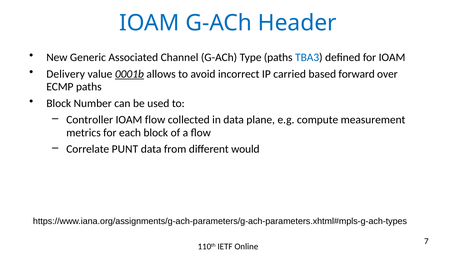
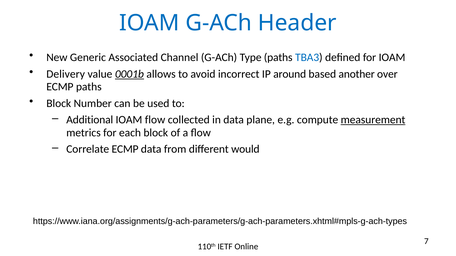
carried: carried -> around (290, 74)
forward: forward -> another (357, 74)
Controller: Controller -> Additional (90, 120)
measurement underline: none -> present (373, 120)
Correlate PUNT: PUNT -> ECMP (125, 150)
